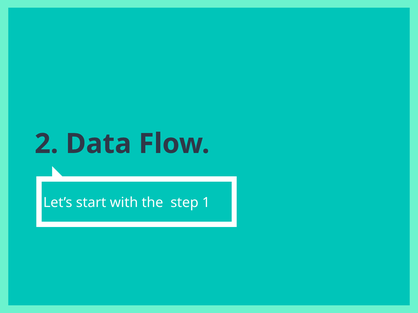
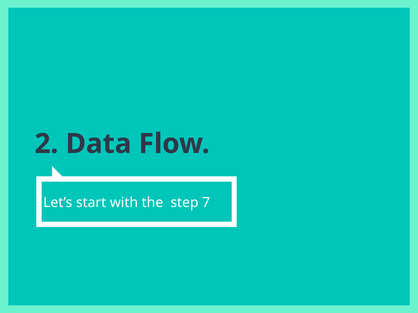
1: 1 -> 7 (206, 203)
